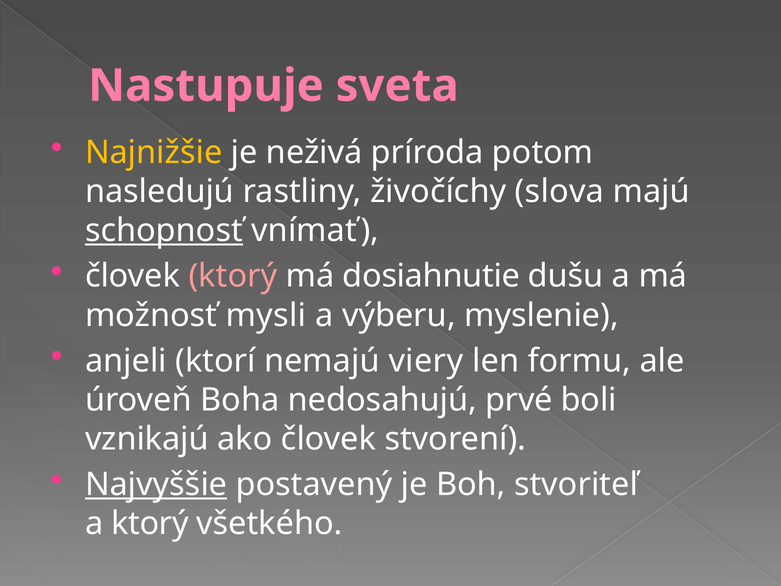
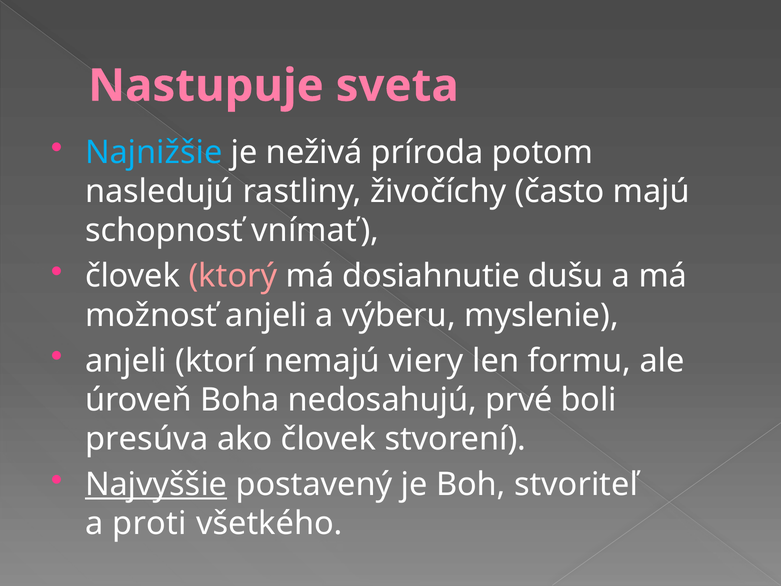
Najnižšie colour: yellow -> light blue (154, 152)
slova: slova -> často (560, 191)
schopnosť underline: present -> none (164, 231)
možnosť mysli: mysli -> anjeli (266, 315)
vznikajú: vznikajú -> presúva (147, 439)
a ktorý: ktorý -> proti (150, 523)
